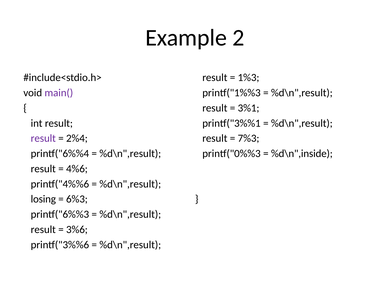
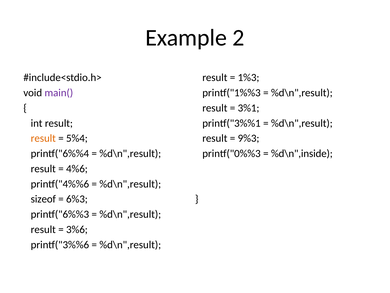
result colour: purple -> orange (43, 138)
2%4: 2%4 -> 5%4 (77, 138)
7%3: 7%3 -> 9%3 (249, 138)
losing: losing -> sizeof (43, 199)
